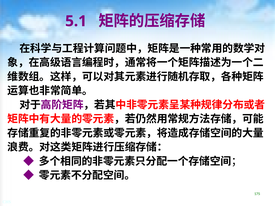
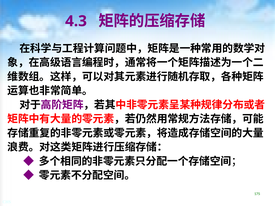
5.1: 5.1 -> 4.3 (76, 21)
